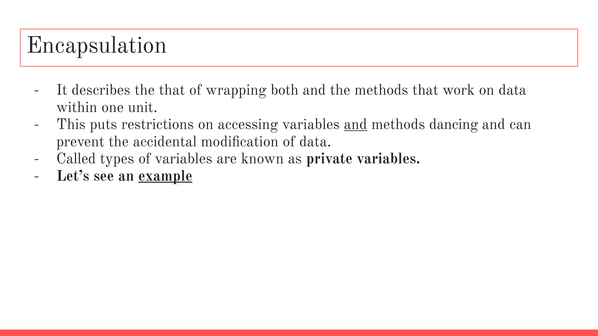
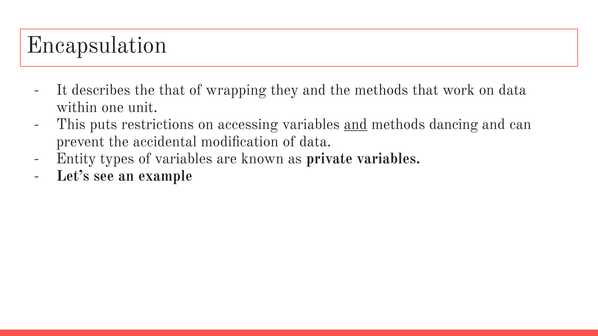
both: both -> they (285, 90)
Called: Called -> Entity (76, 159)
example underline: present -> none (165, 176)
